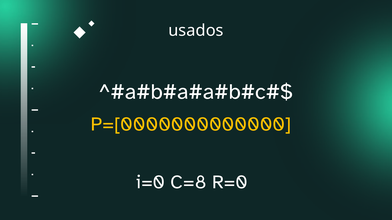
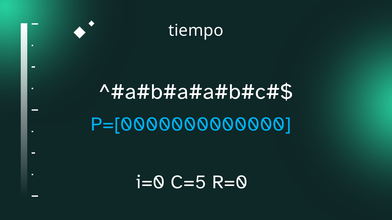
usados: usados -> tiempo (196, 31)
P=[0000000000000 colour: yellow -> light blue (191, 125)
C=8: C=8 -> C=5 (188, 182)
